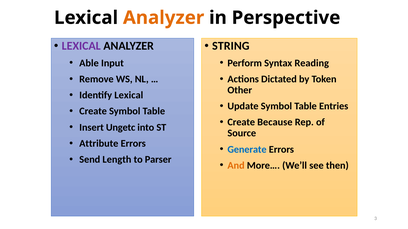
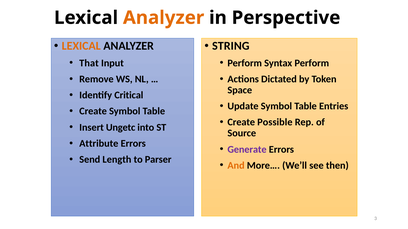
LEXICAL colour: purple -> orange (81, 46)
Able: Able -> That (89, 63)
Syntax Reading: Reading -> Perform (312, 63)
Other: Other -> Space (240, 90)
Identify Lexical: Lexical -> Critical (129, 95)
Because: Because -> Possible (275, 123)
Generate colour: blue -> purple (247, 150)
